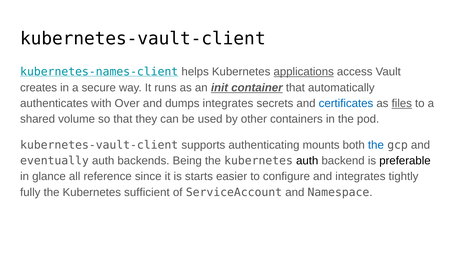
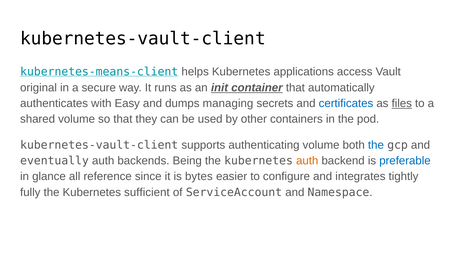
kubernetes-names-client: kubernetes-names-client -> kubernetes-means-client (99, 72)
applications underline: present -> none (304, 72)
creates: creates -> original (39, 88)
Over: Over -> Easy (127, 103)
dumps integrates: integrates -> managing (228, 103)
authenticating mounts: mounts -> volume (321, 145)
auth colour: black -> orange (307, 161)
preferable colour: black -> blue (405, 161)
starts: starts -> bytes (199, 177)
